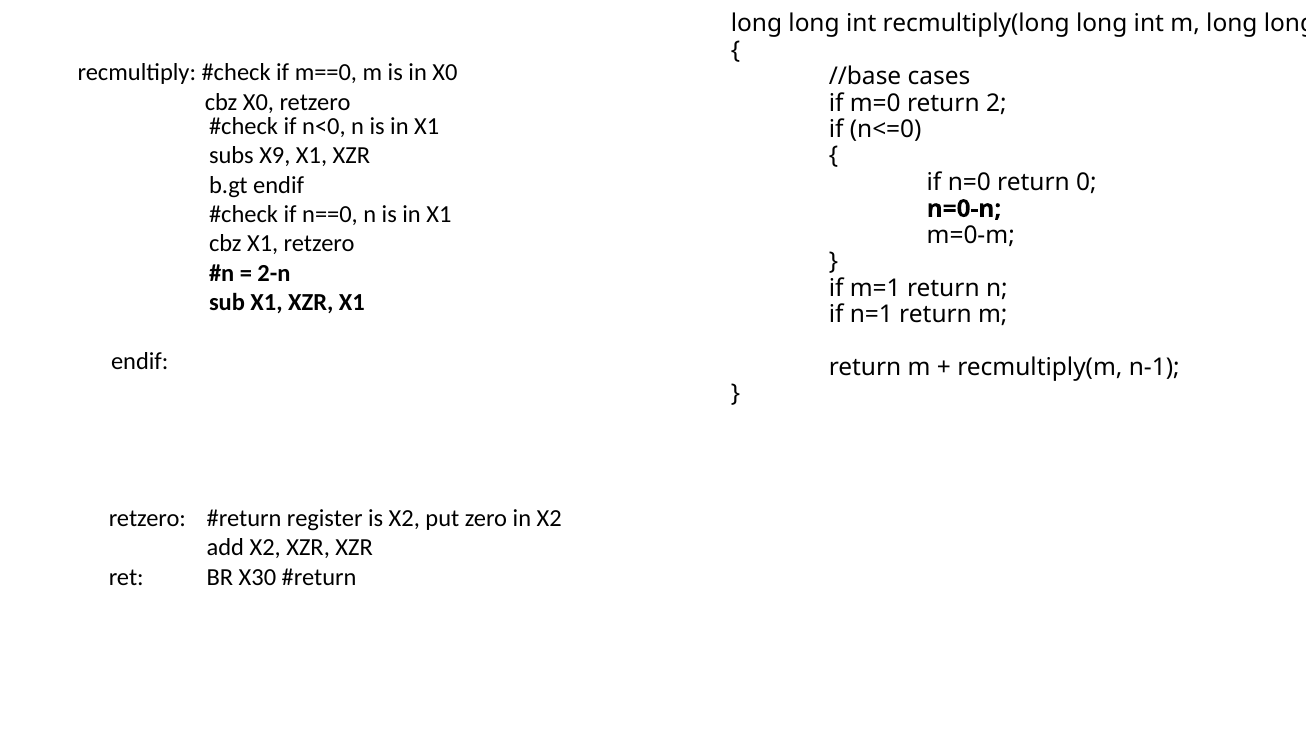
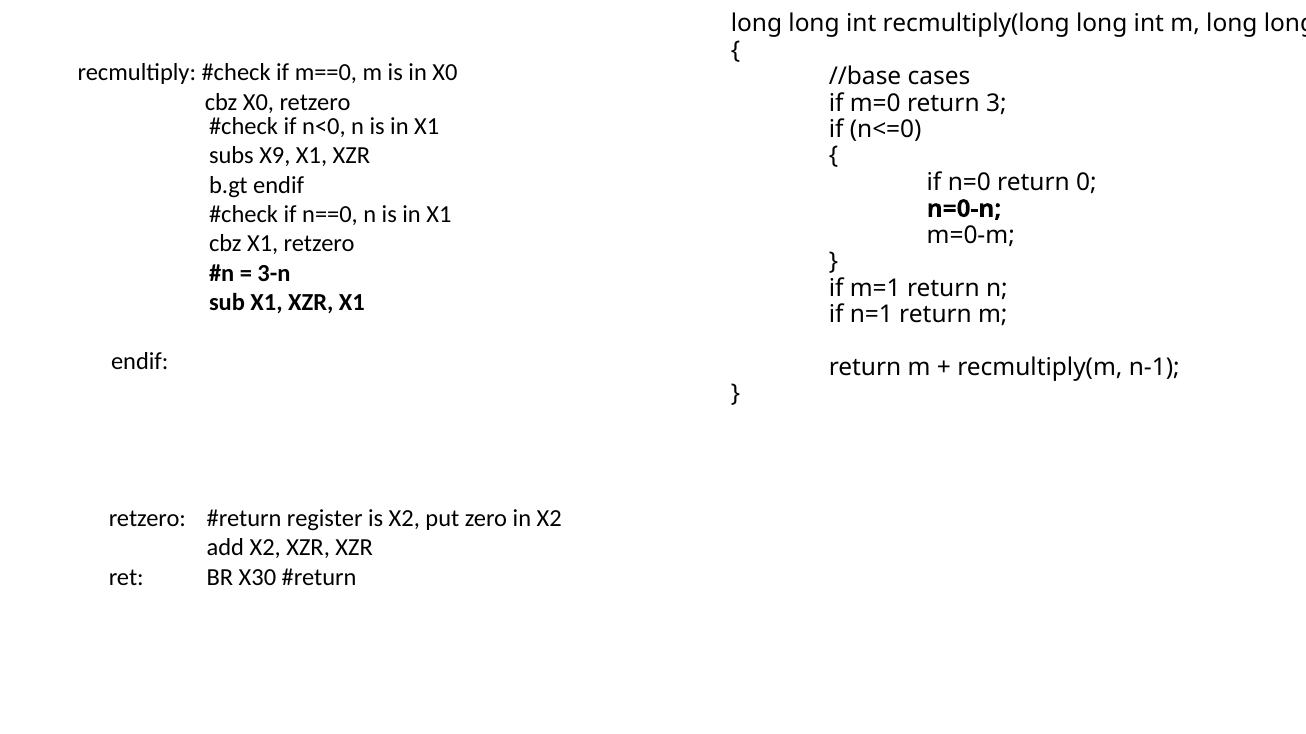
2: 2 -> 3 (996, 103)
2-n: 2-n -> 3-n (274, 273)
